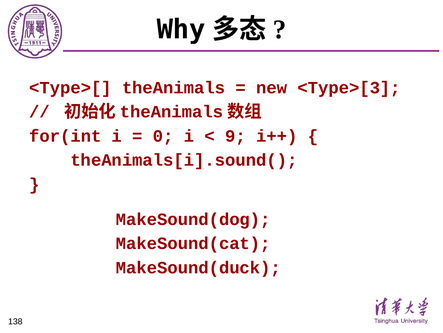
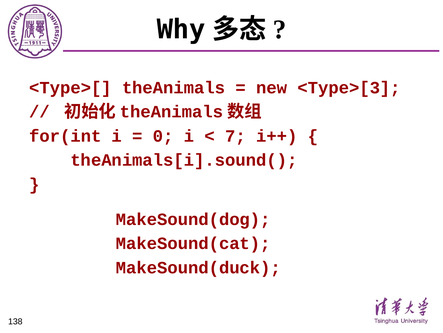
9: 9 -> 7 (236, 136)
